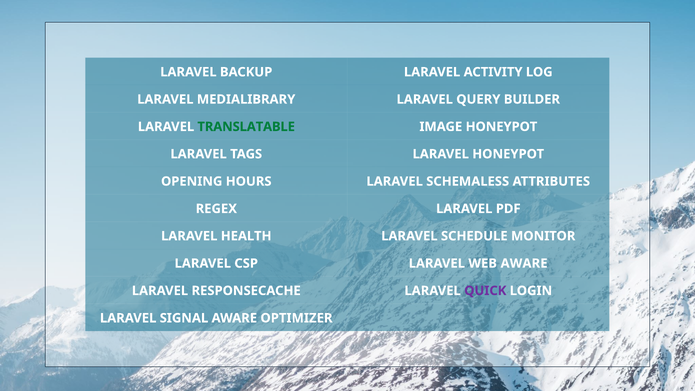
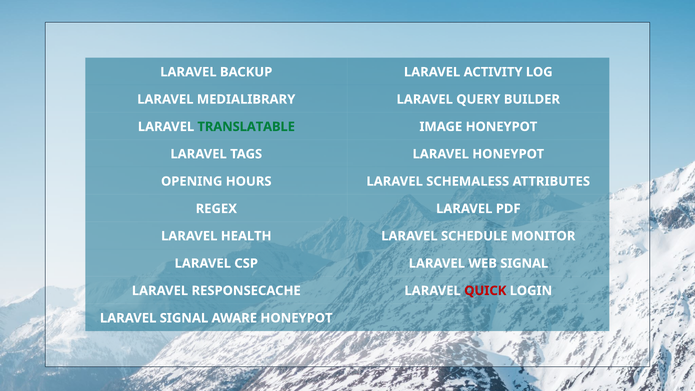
WEB AWARE: AWARE -> SIGNAL (524, 263)
QUICK colour: purple -> red (485, 291)
AWARE OPTIMIZER: OPTIMIZER -> HONEYPOT (296, 318)
